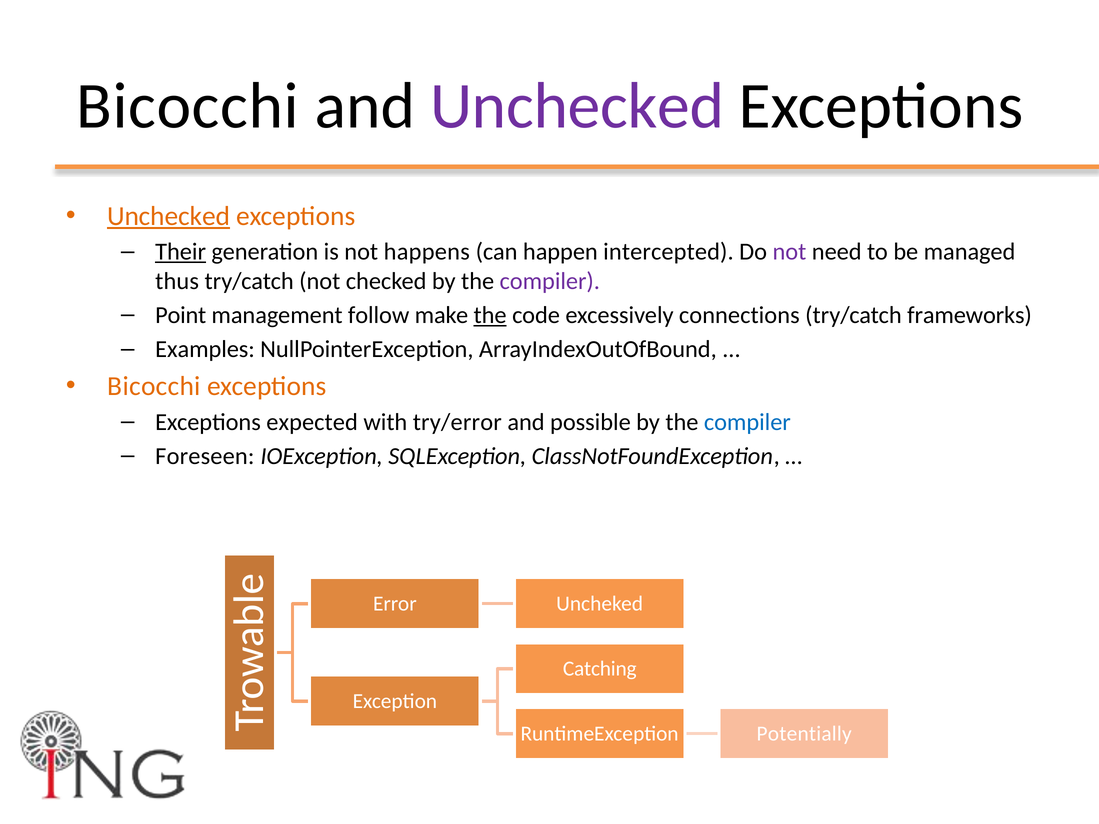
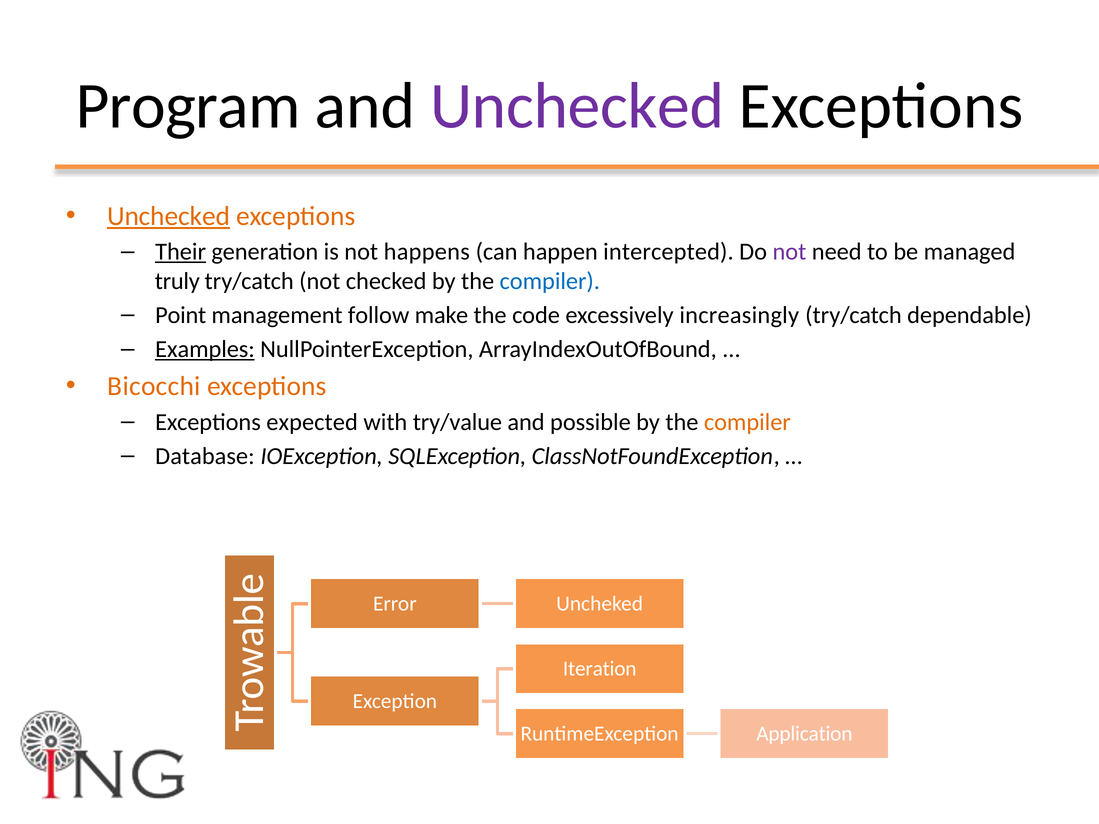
Bicocchi: Bicocchi -> Program (188, 106)
thus: thus -> truly (177, 281)
compiler colour: purple -> blue (550, 281)
the underline: present -> none (490, 315)
connections: connections -> increasingly (739, 315)
frameworks: frameworks -> dependable (969, 315)
Examples underline: none -> present (205, 350)
try/error: try/error -> try/value (457, 422)
compiler colour: blue -> orange (747, 422)
Foreseen: Foreseen -> Database (205, 456)
Catching: Catching -> Iteration (600, 669)
Potentially: Potentially -> Application (804, 734)
